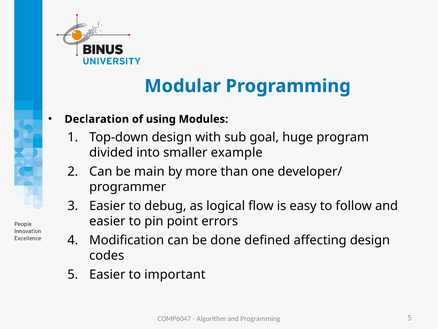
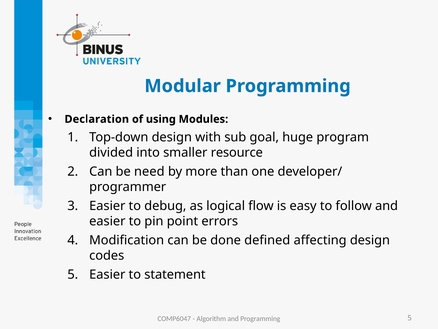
example: example -> resource (237, 152)
main: main -> need (149, 171)
important: important -> statement (175, 274)
